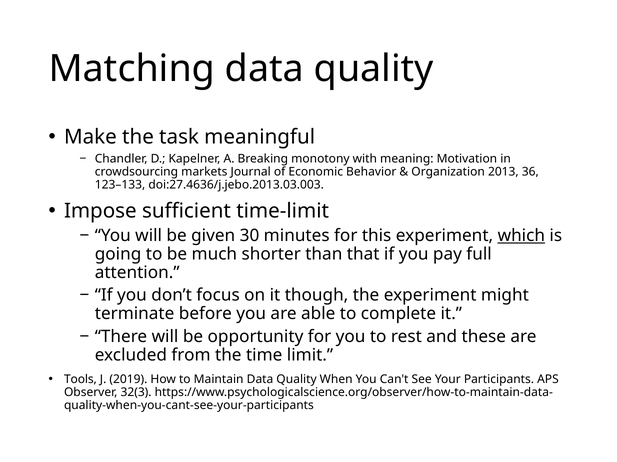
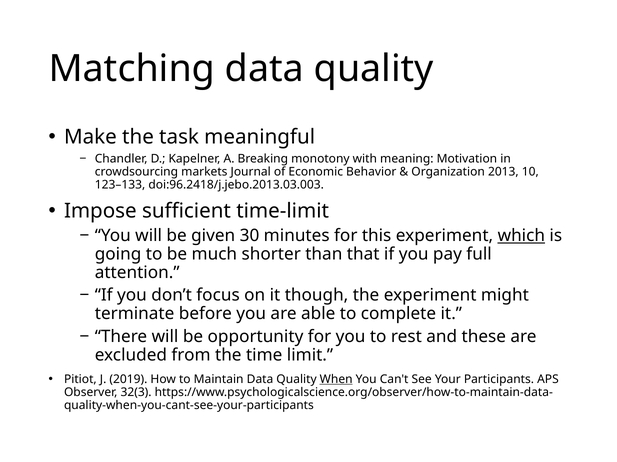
36: 36 -> 10 (530, 172)
doi:27.4636/j.jebo.2013.03.003: doi:27.4636/j.jebo.2013.03.003 -> doi:96.2418/j.jebo.2013.03.003 (236, 185)
Tools: Tools -> Pitiot (80, 380)
When underline: none -> present (336, 380)
